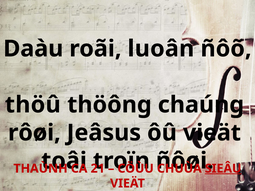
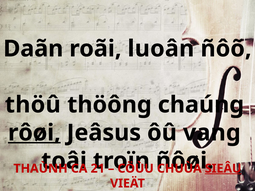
Daàu: Daàu -> Daãn (33, 49)
rôøi underline: none -> present (34, 133)
ôû vieät: vieät -> vang (212, 133)
